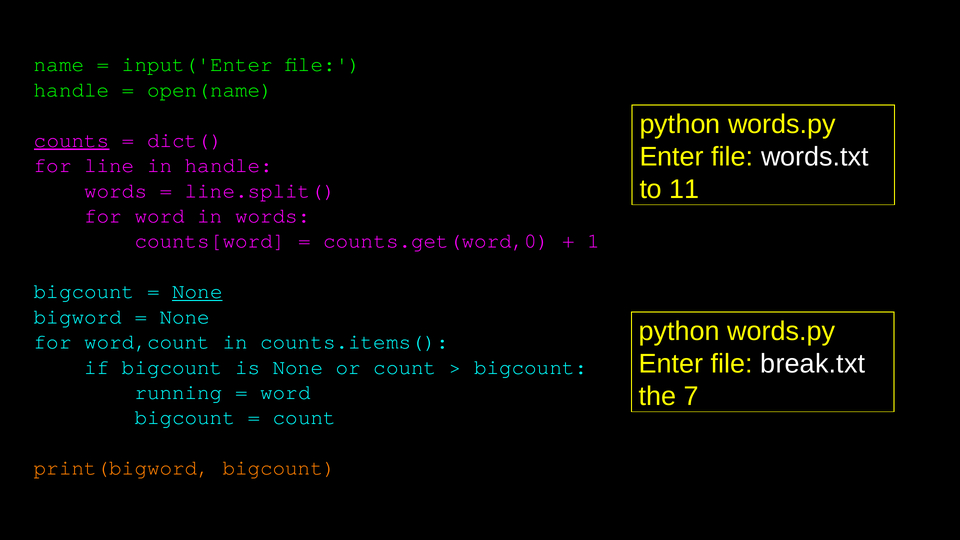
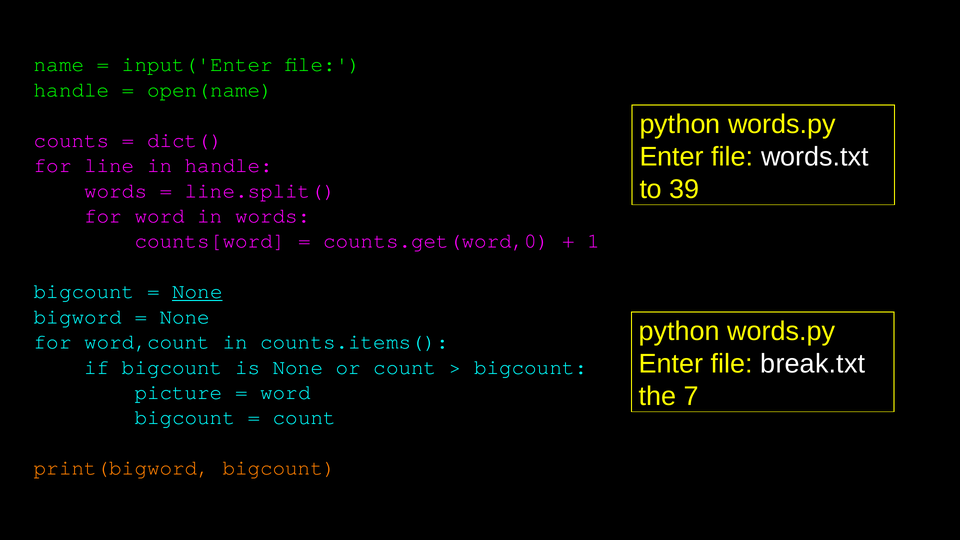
counts underline: present -> none (72, 140)
11: 11 -> 39 (684, 189)
running: running -> picture (179, 392)
